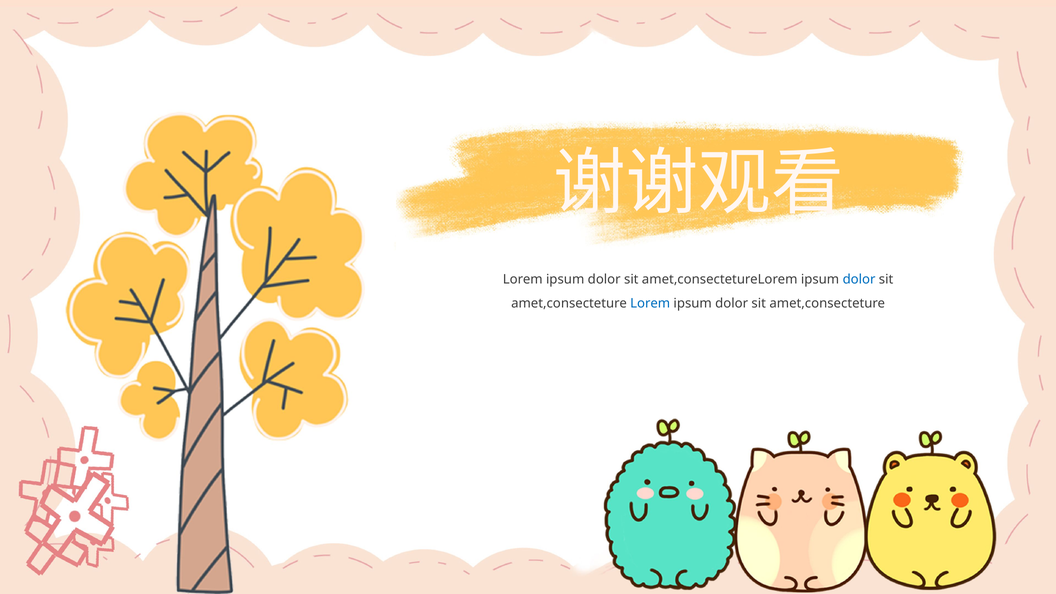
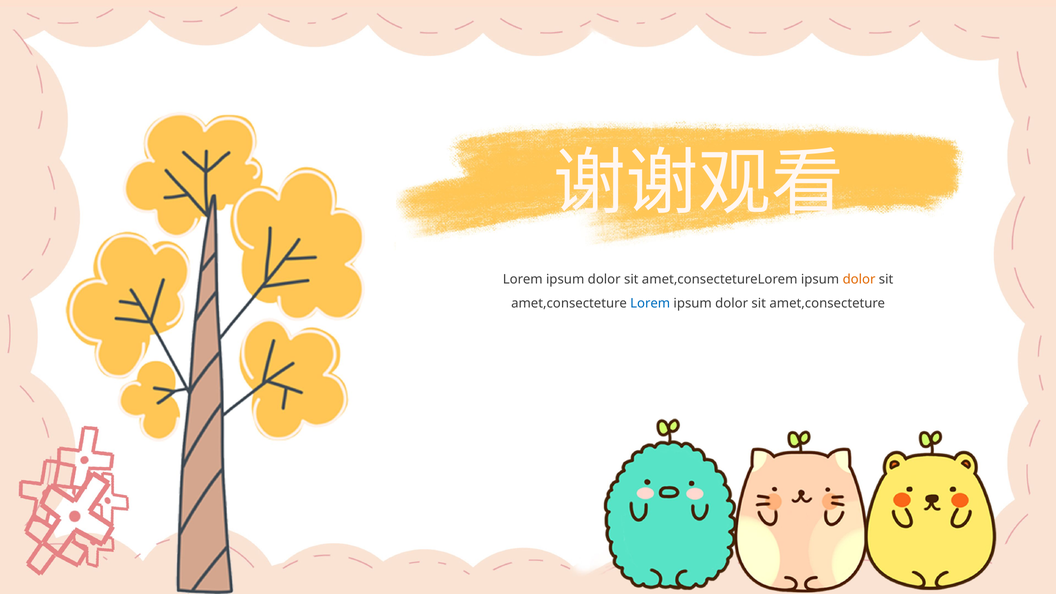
dolor colour: blue -> orange (859, 280)
